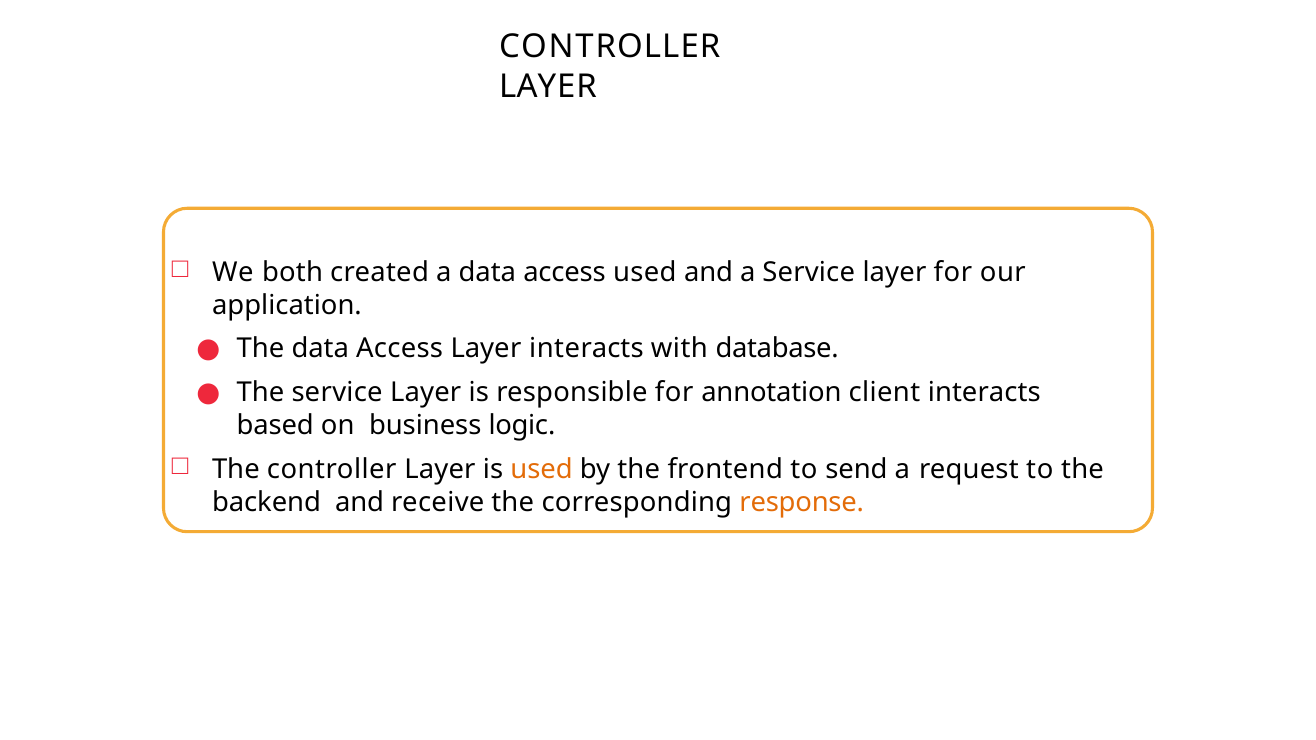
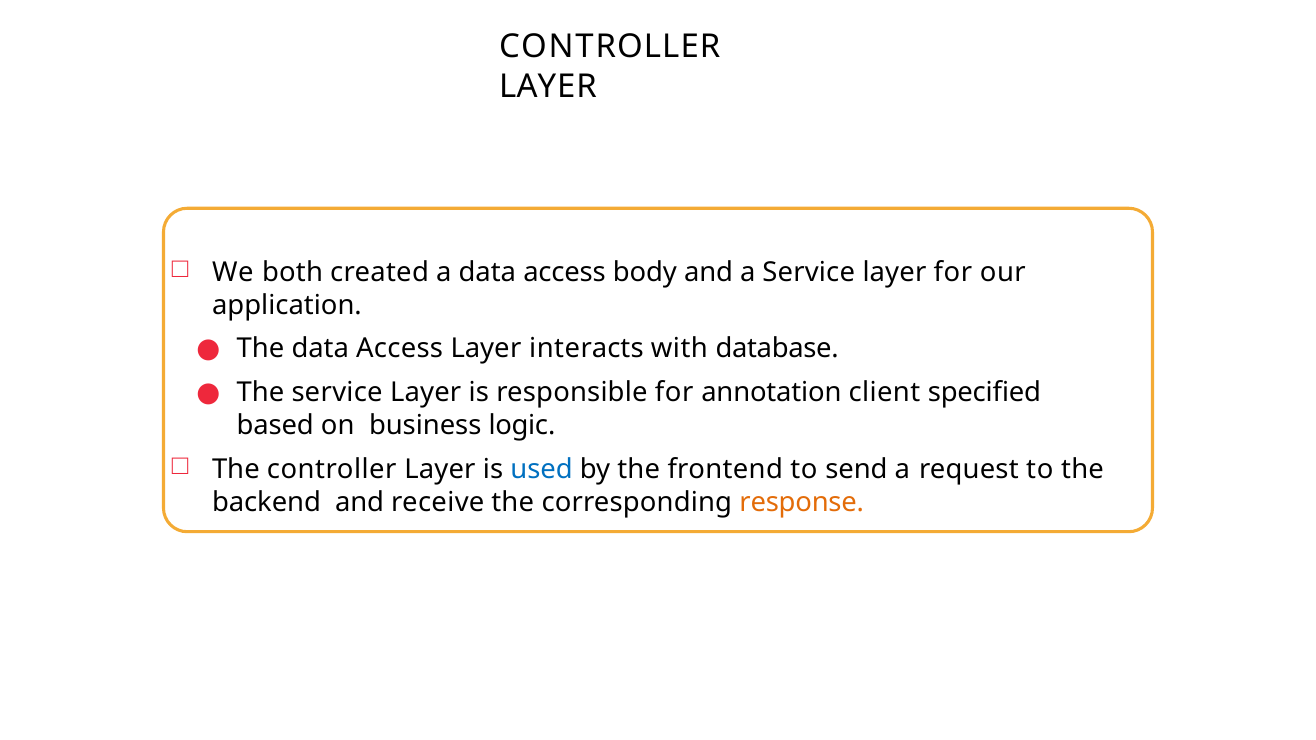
access used: used -> body (645, 272)
client interacts: interacts -> speciﬁed (984, 393)
used colour: orange -> blue (542, 470)
